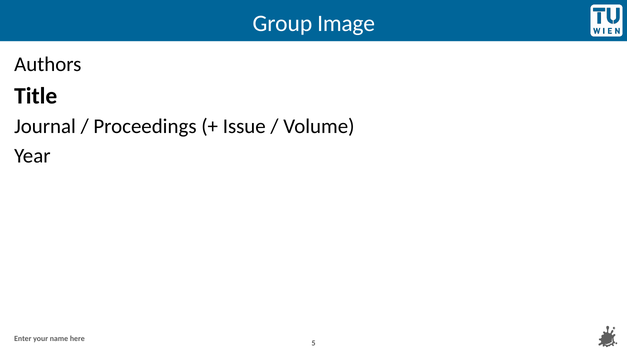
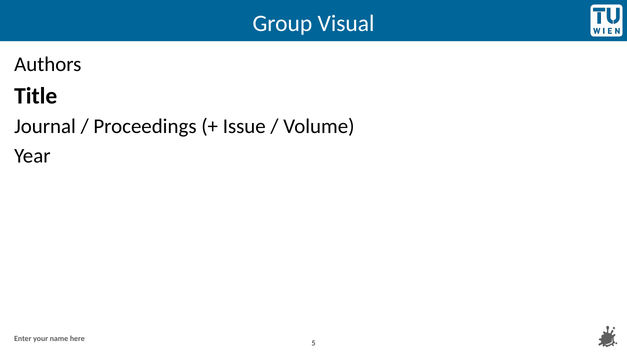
Image: Image -> Visual (346, 23)
